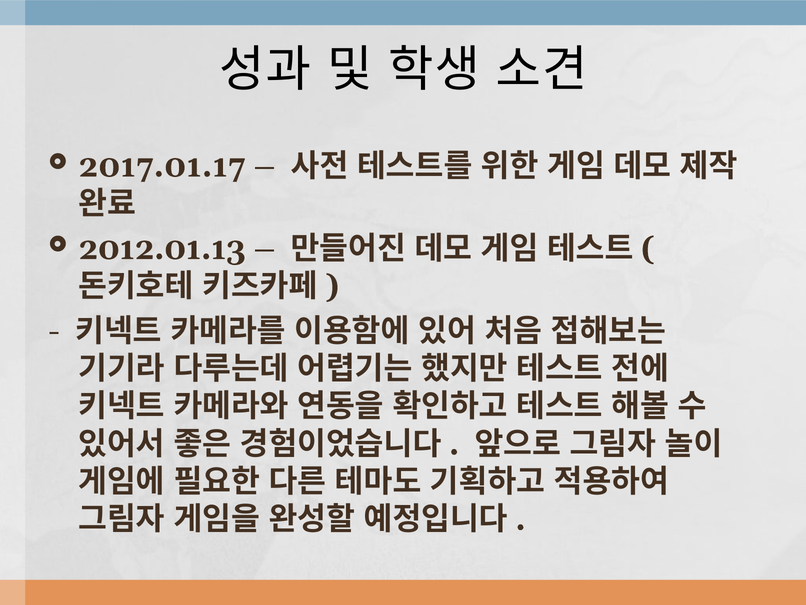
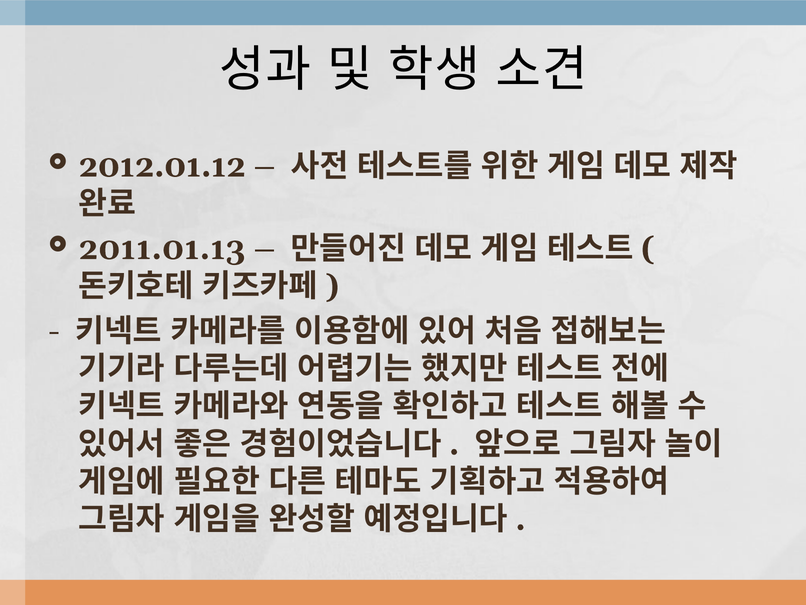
2017.01.17: 2017.01.17 -> 2012.01.12 (162, 166)
2012.01.13: 2012.01.13 -> 2011.01.13 (162, 248)
